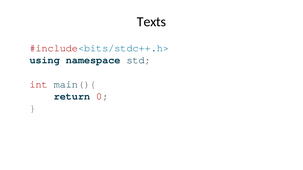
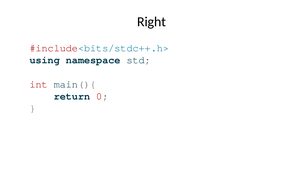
Texts: Texts -> Right (152, 22)
